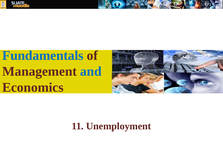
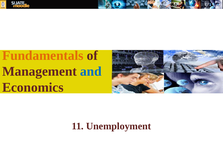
Fundamentals colour: blue -> orange (43, 56)
